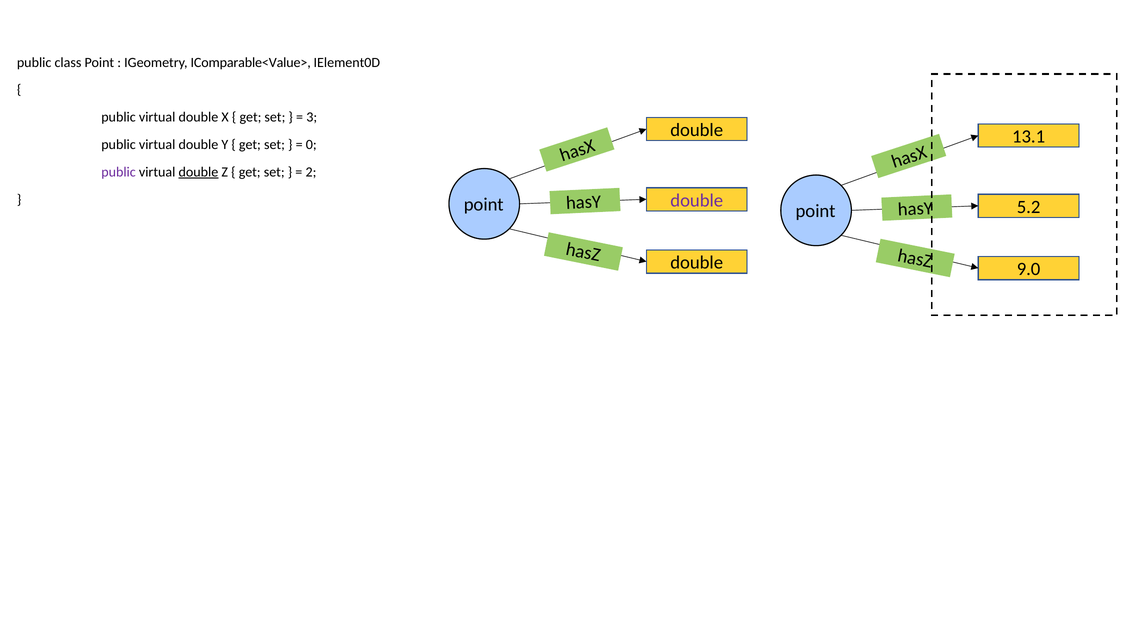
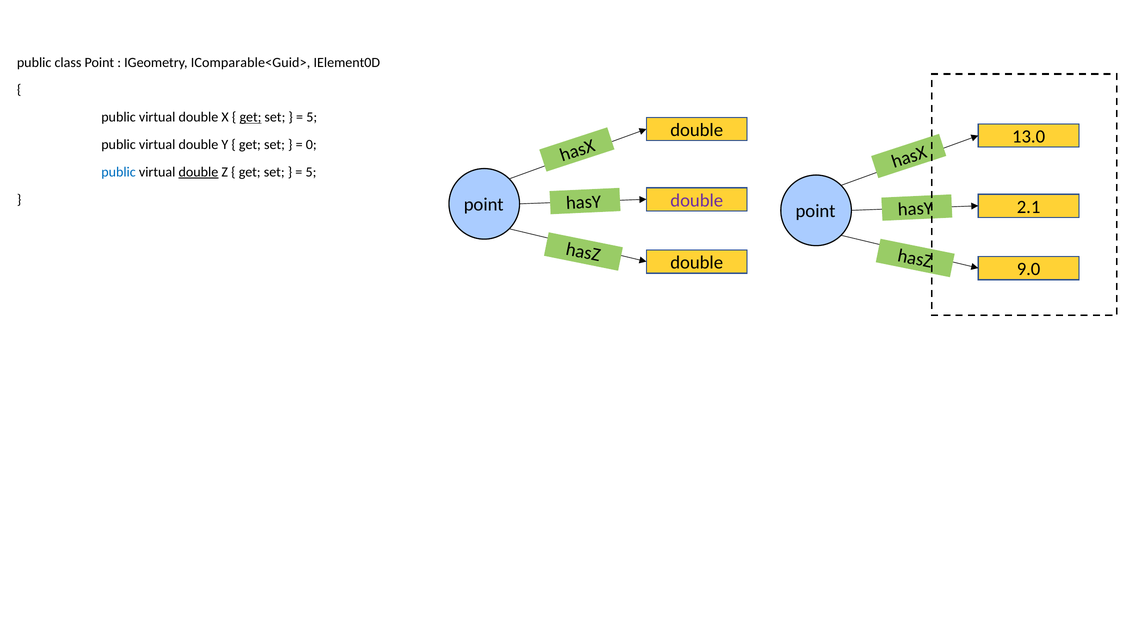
IComparable<Value>: IComparable<Value> -> IComparable<Guid> (251, 62)
get underline: none -> present (250, 117)
3: 3 -> 5 (312, 117)
13.1: 13.1 -> 13.0 (1029, 137)
public colour: purple -> blue (119, 172)
2: 2 -> 5 (311, 172)
5.2: 5.2 -> 2.1 (1029, 207)
